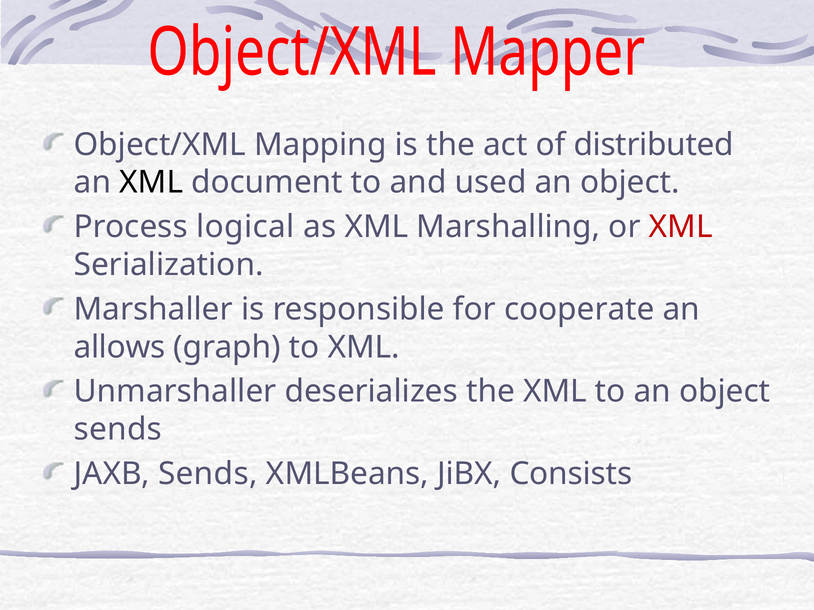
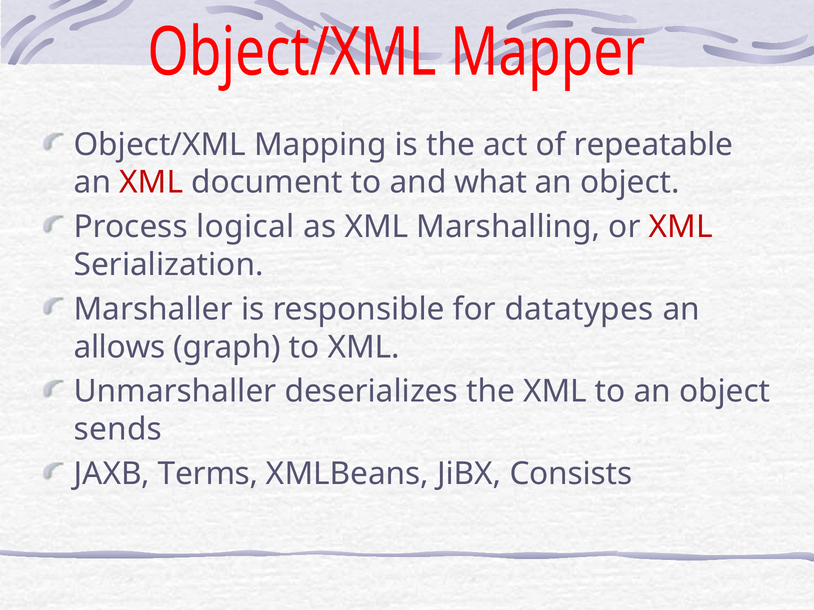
distributed: distributed -> repeatable (654, 145)
XML colour: black -> red (151, 183)
used: used -> what (491, 183)
cooperate: cooperate -> datatypes (579, 309)
JAXB Sends: Sends -> Terms (208, 474)
